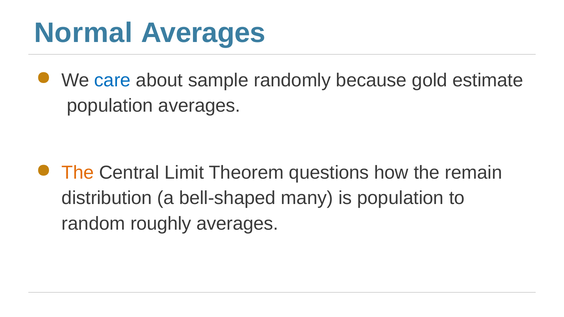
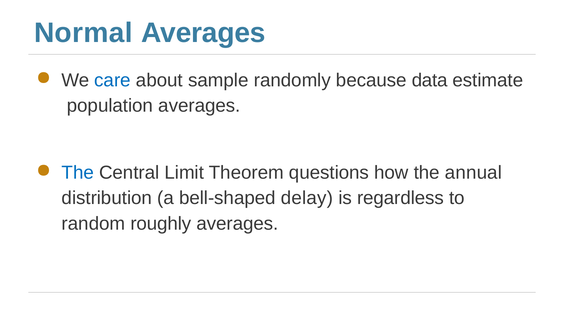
gold: gold -> data (430, 80)
The colour: orange -> blue (78, 173)
remain: remain -> annual (473, 173)
many: many -> delay (307, 198)
is population: population -> regardless (400, 198)
